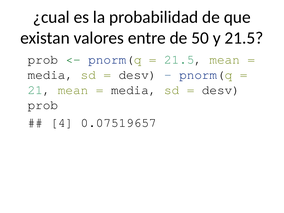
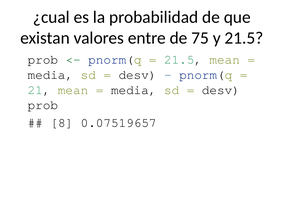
50: 50 -> 75 (200, 38)
4: 4 -> 8 (62, 123)
